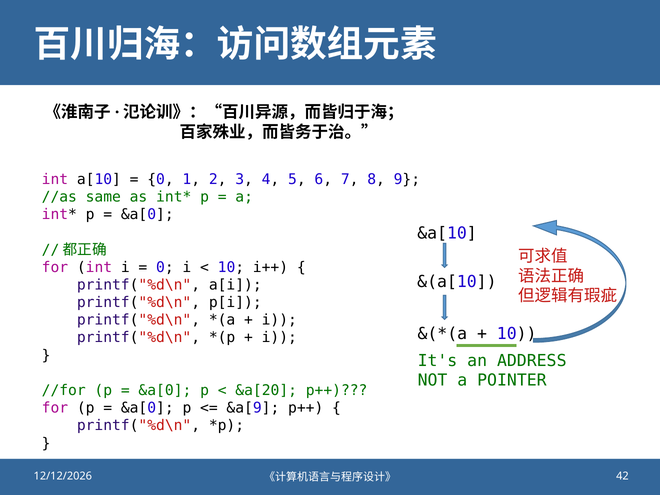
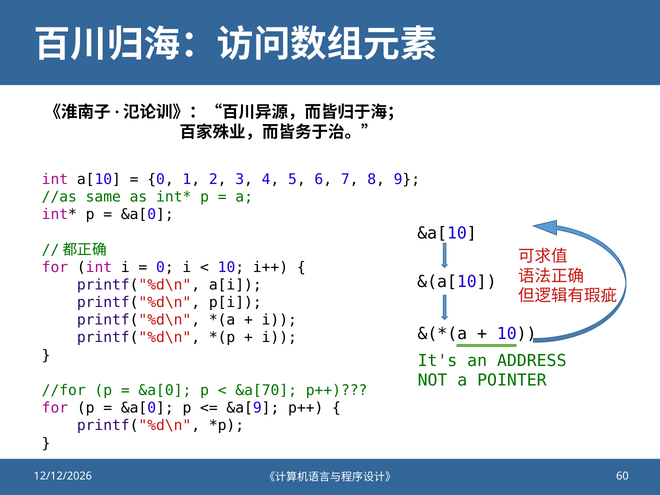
&a[20: &a[20 -> &a[70 (266, 390)
42: 42 -> 60 (622, 476)
